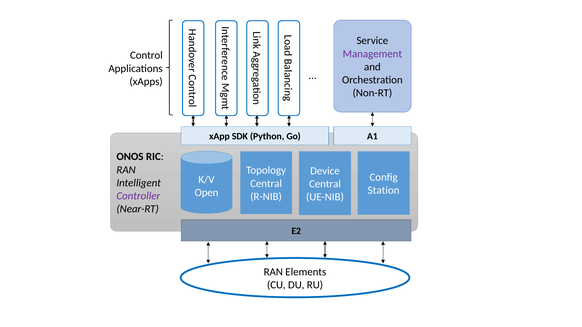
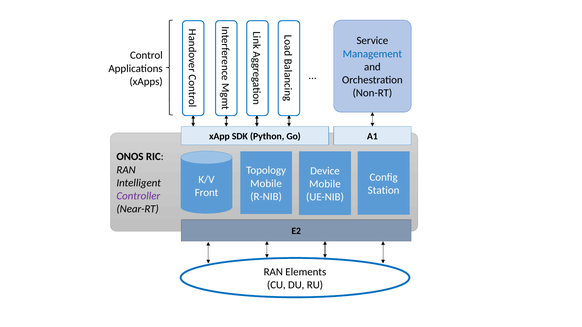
Management colour: purple -> blue (372, 54)
Central: Central -> Mobile (266, 184)
Central: Central -> Mobile (325, 184)
Open: Open -> Front (207, 193)
